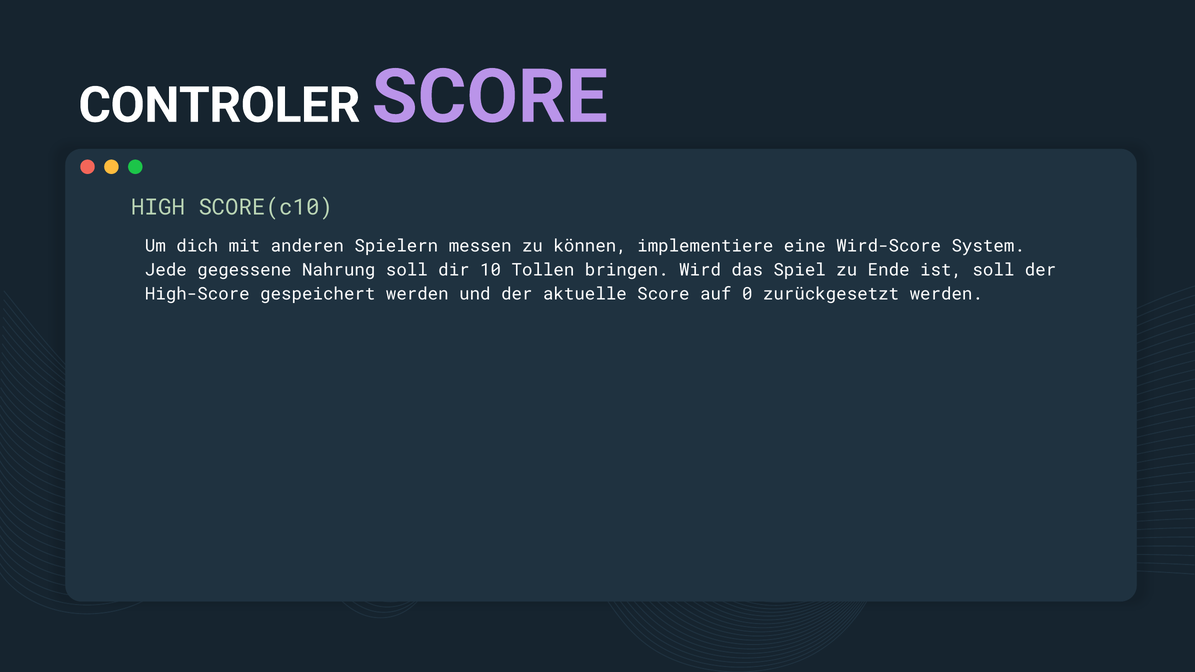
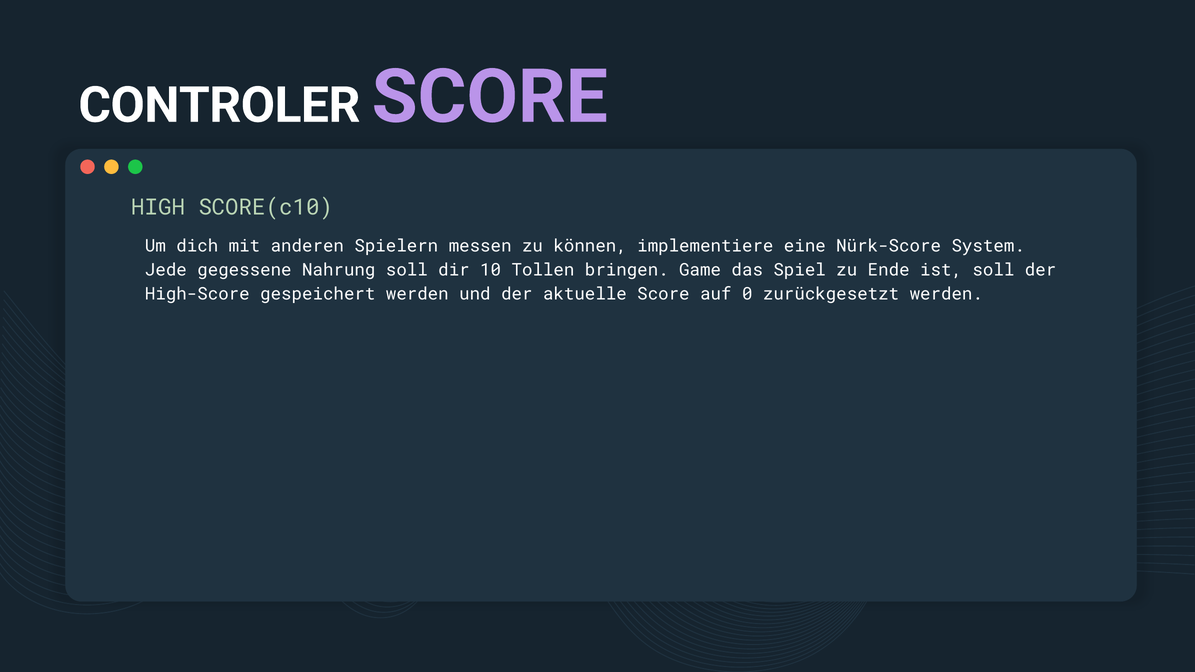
Wird-Score: Wird-Score -> Nürk-Score (889, 246)
Wird: Wird -> Game (700, 270)
